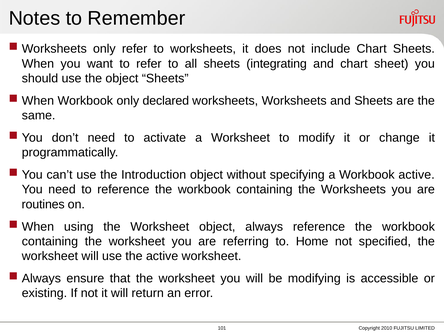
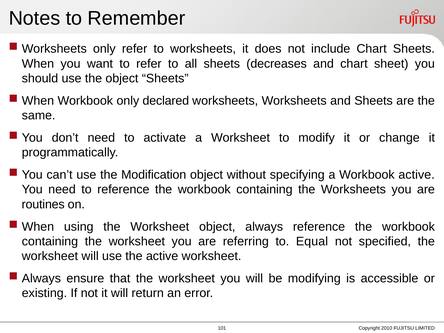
integrating: integrating -> decreases (277, 64)
Introduction: Introduction -> Modification (154, 175)
Home: Home -> Equal (312, 241)
